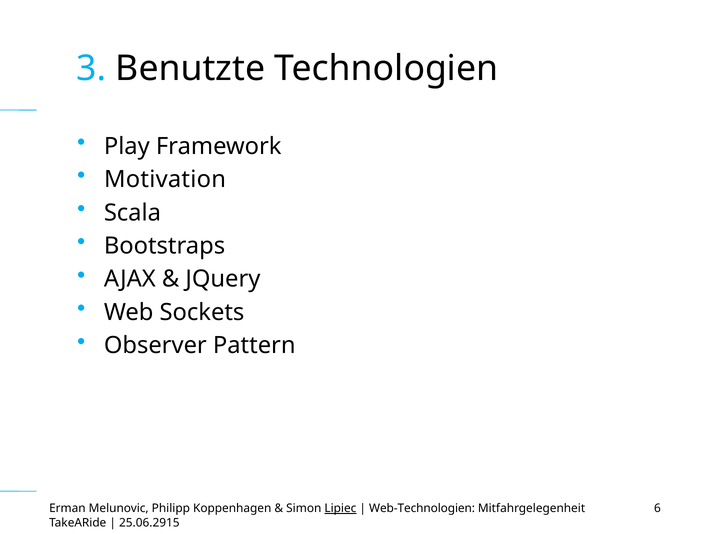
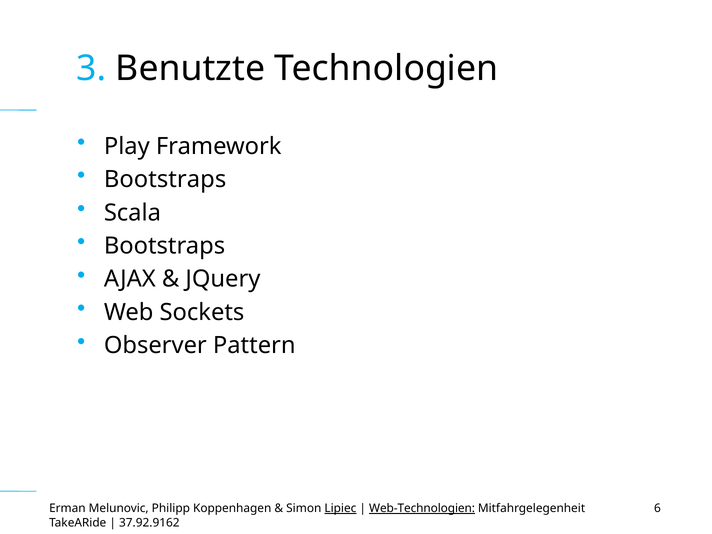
Motivation: Motivation -> Bootstraps (165, 179)
Web-Technologien underline: none -> present (422, 508)
25.06.2915: 25.06.2915 -> 37.92.9162 (149, 523)
